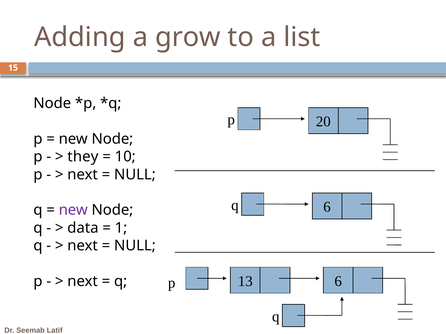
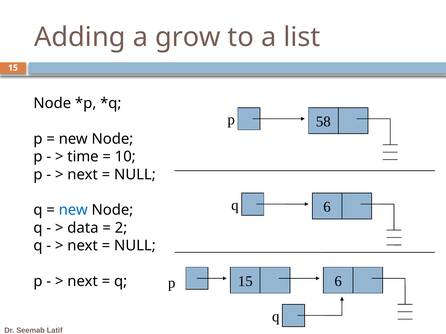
20: 20 -> 58 (323, 122)
they: they -> time (83, 157)
new colour: purple -> blue (73, 210)
1: 1 -> 2 (121, 228)
p 13: 13 -> 15 (245, 282)
